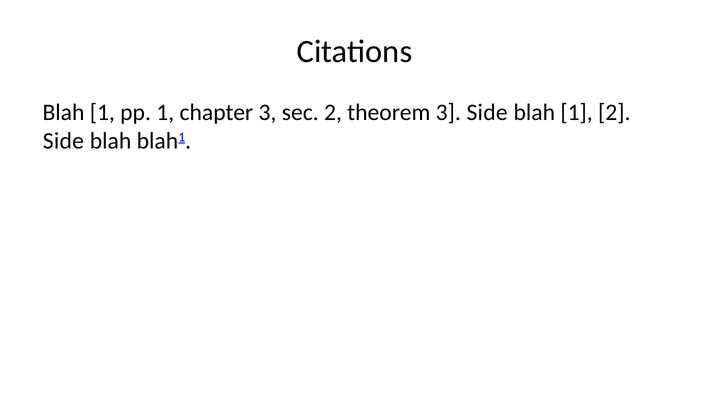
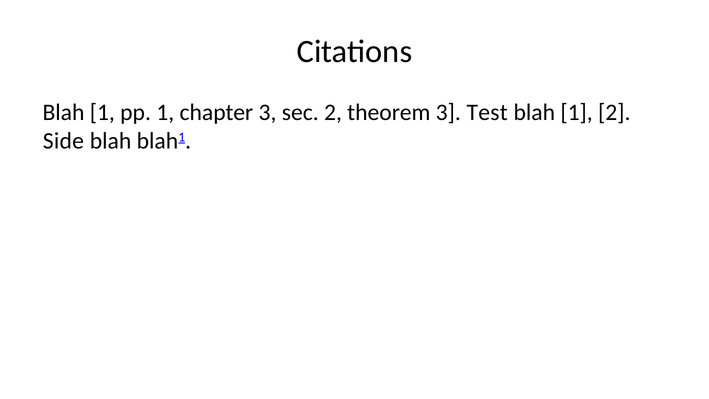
3 Side: Side -> Test (487, 112)
